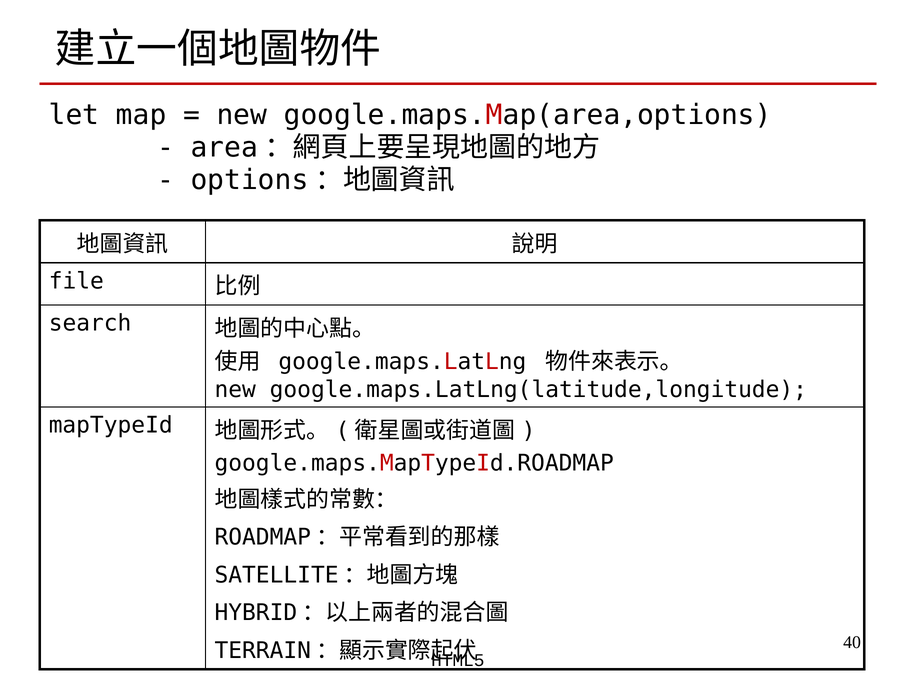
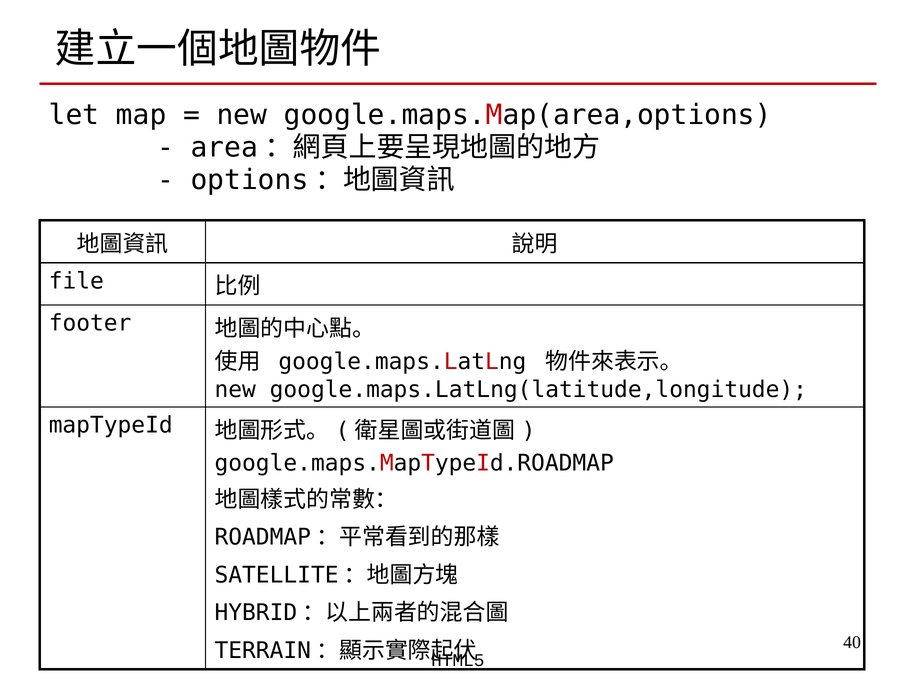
search: search -> footer (90, 323)
